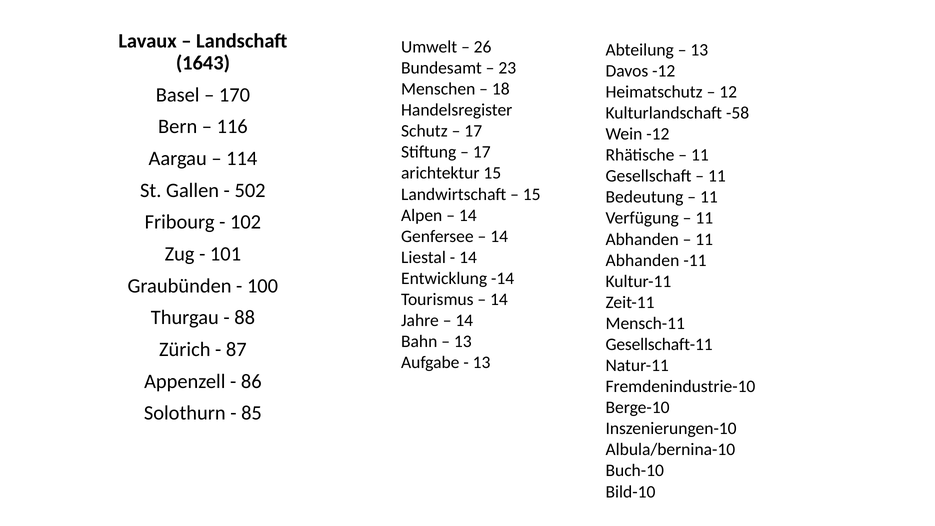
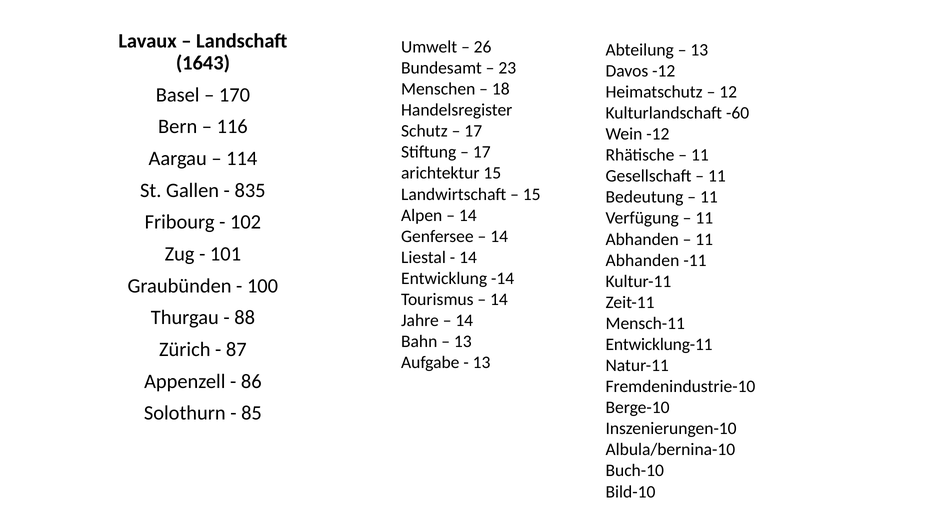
-58: -58 -> -60 (738, 113)
502: 502 -> 835 (250, 190)
Gesellschaft-11: Gesellschaft-11 -> Entwicklung-11 (659, 344)
